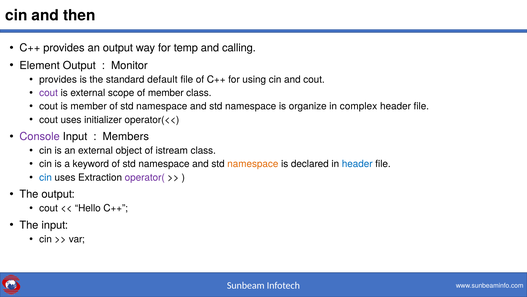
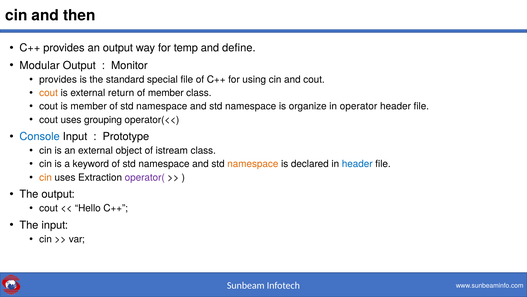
calling: calling -> define (239, 48)
Element: Element -> Modular (40, 65)
default: default -> special (162, 79)
cout colour: purple -> orange (49, 93)
scope: scope -> return (121, 93)
complex: complex -> operator (359, 106)
initializer: initializer -> grouping (103, 120)
Console colour: purple -> blue (40, 136)
Members: Members -> Prototype (126, 136)
cin colour: blue -> orange (46, 177)
